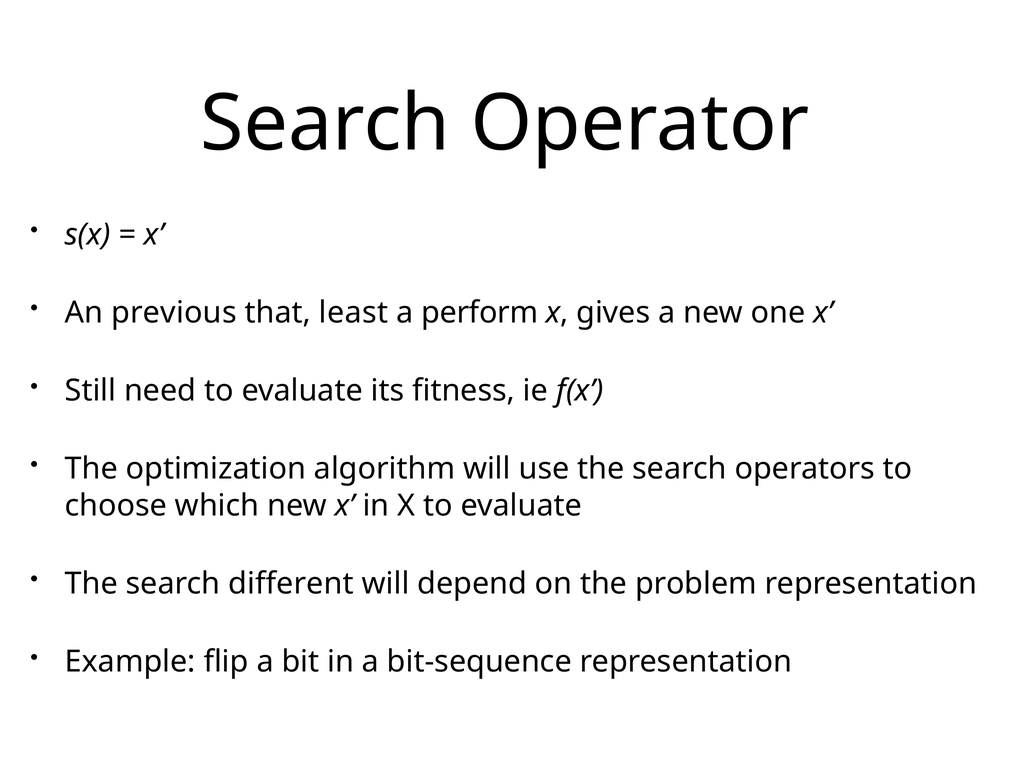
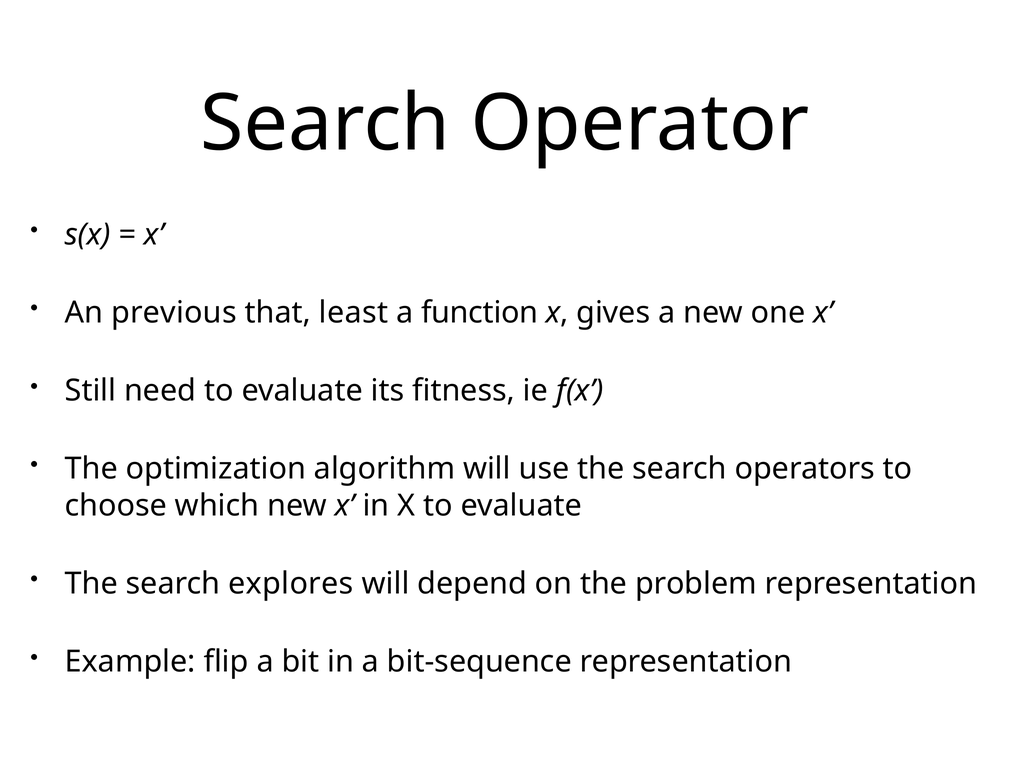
perform: perform -> function (480, 313)
different: different -> explores (291, 584)
